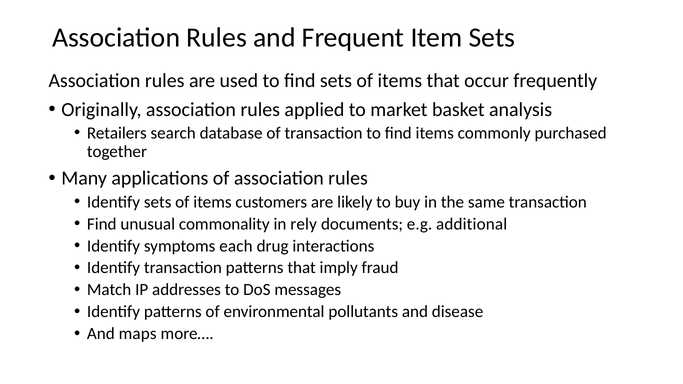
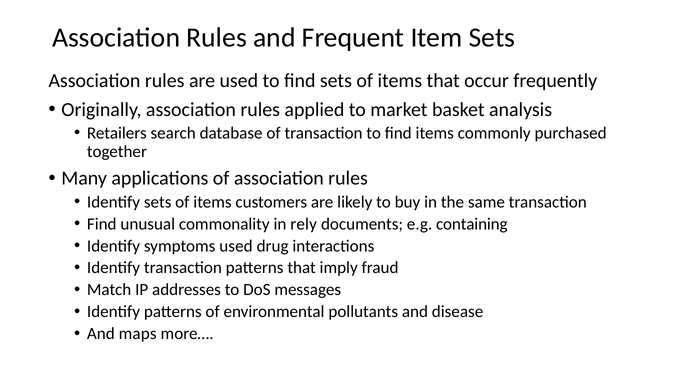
additional: additional -> containing (472, 224)
symptoms each: each -> used (236, 246)
